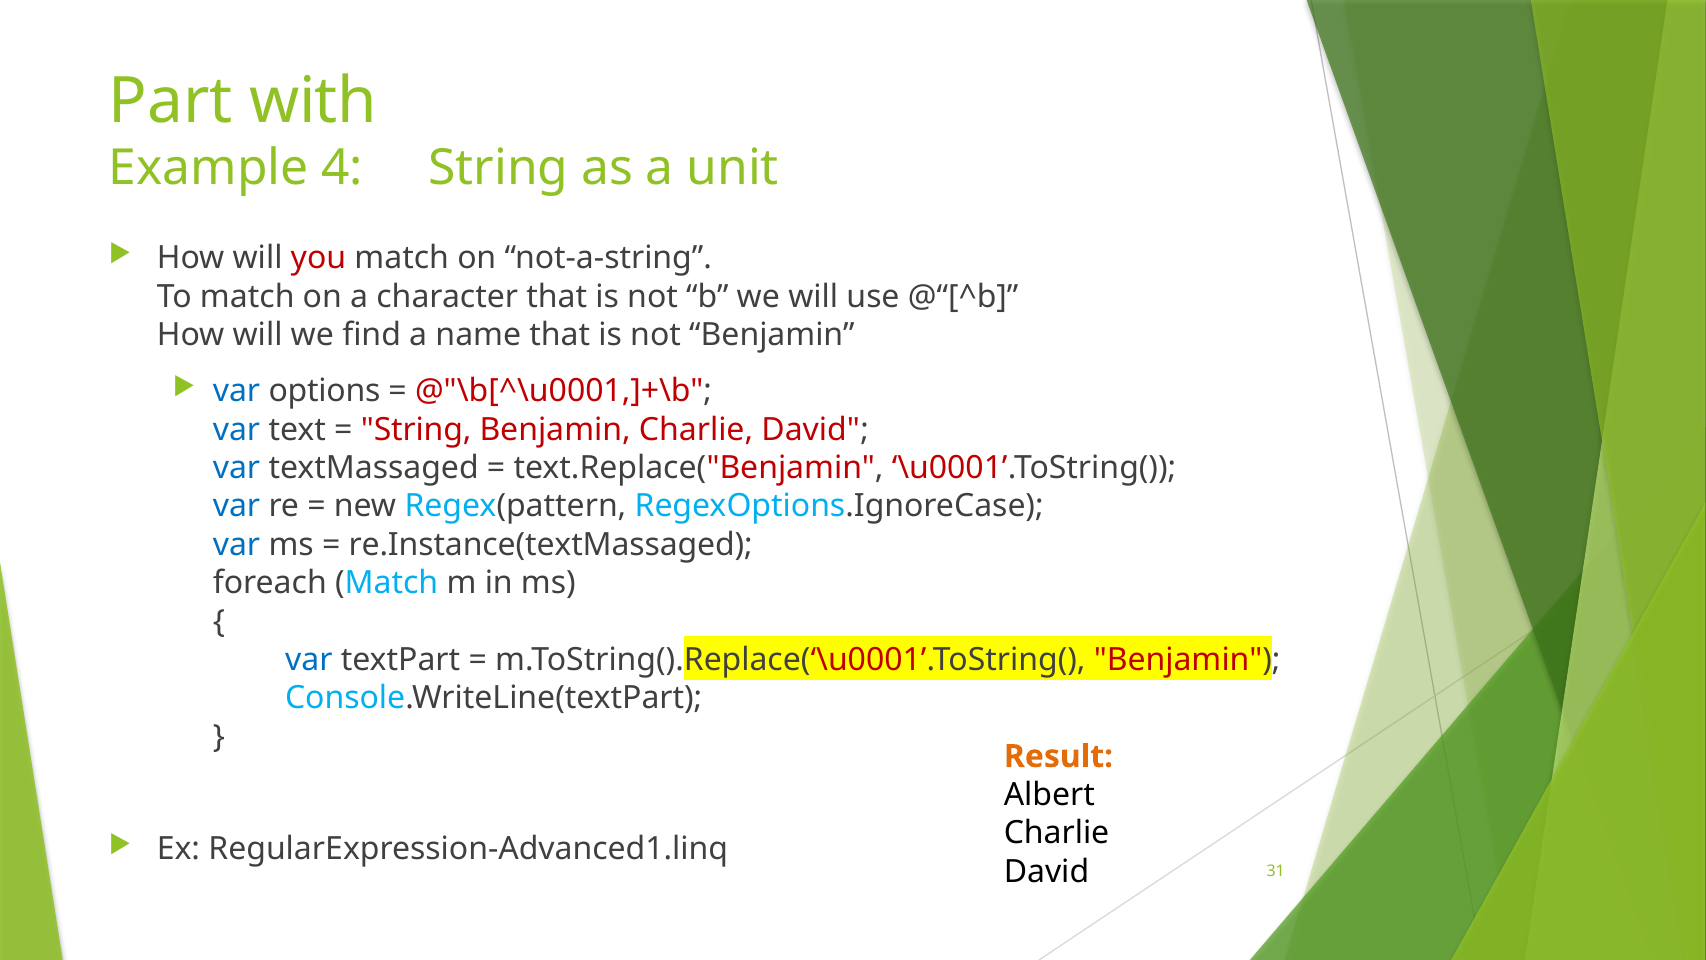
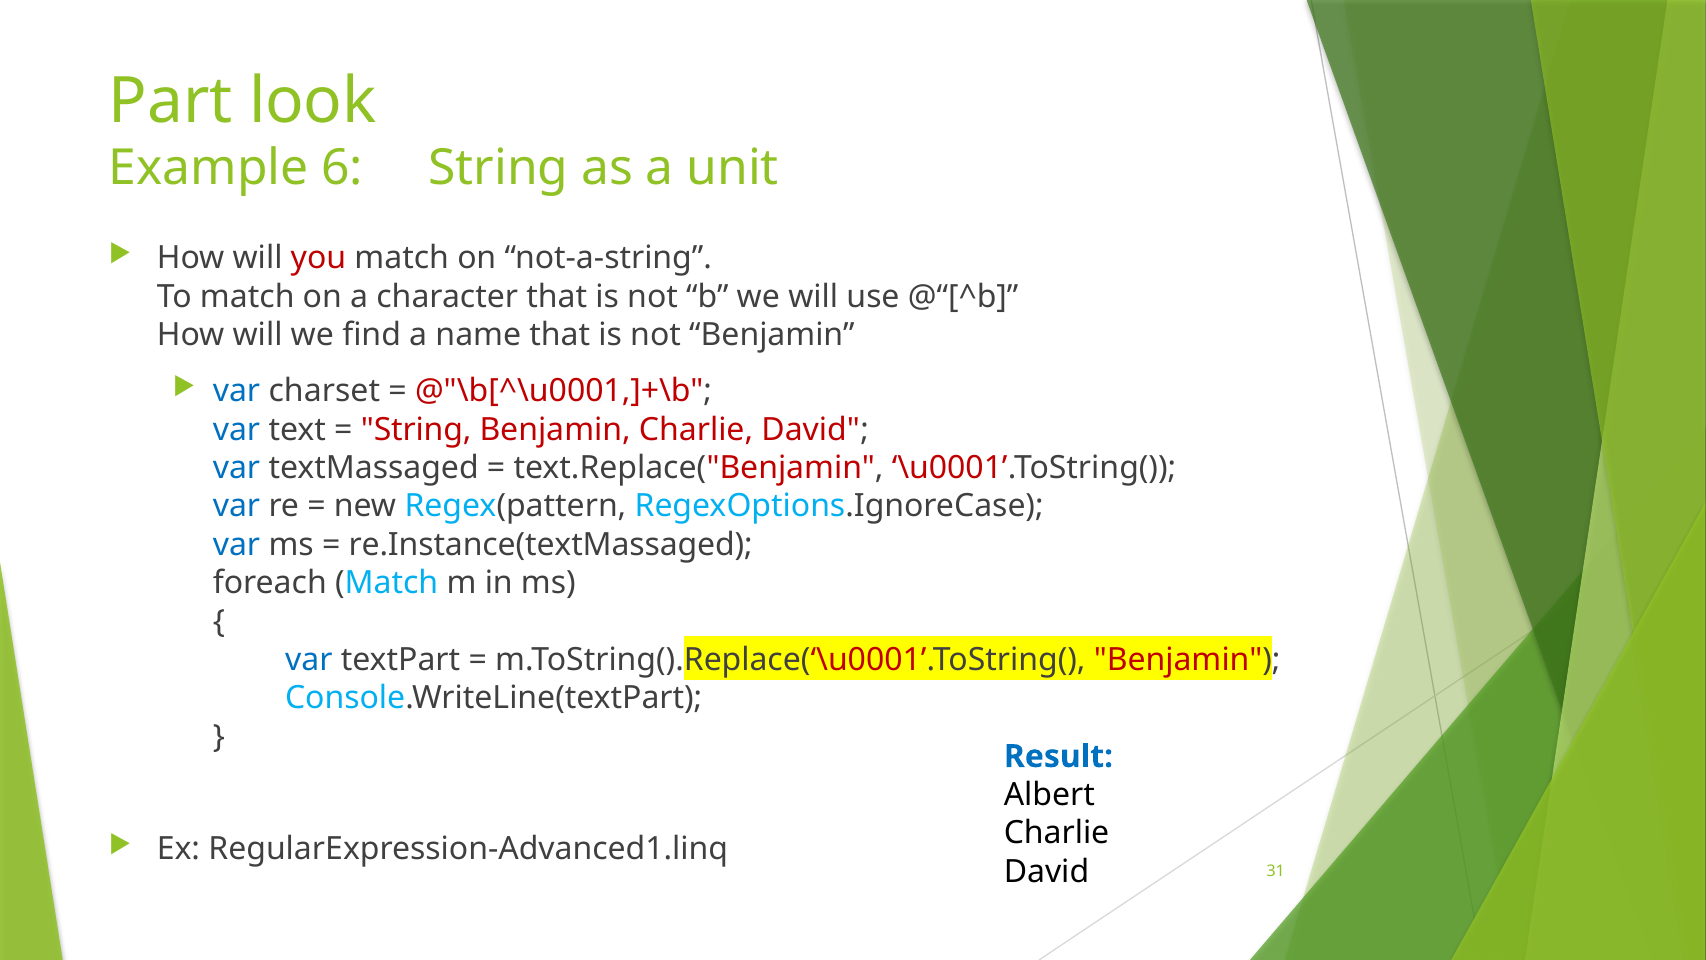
with: with -> look (313, 101)
4: 4 -> 6 (342, 168)
options: options -> charset (324, 391)
Result colour: orange -> blue (1058, 756)
